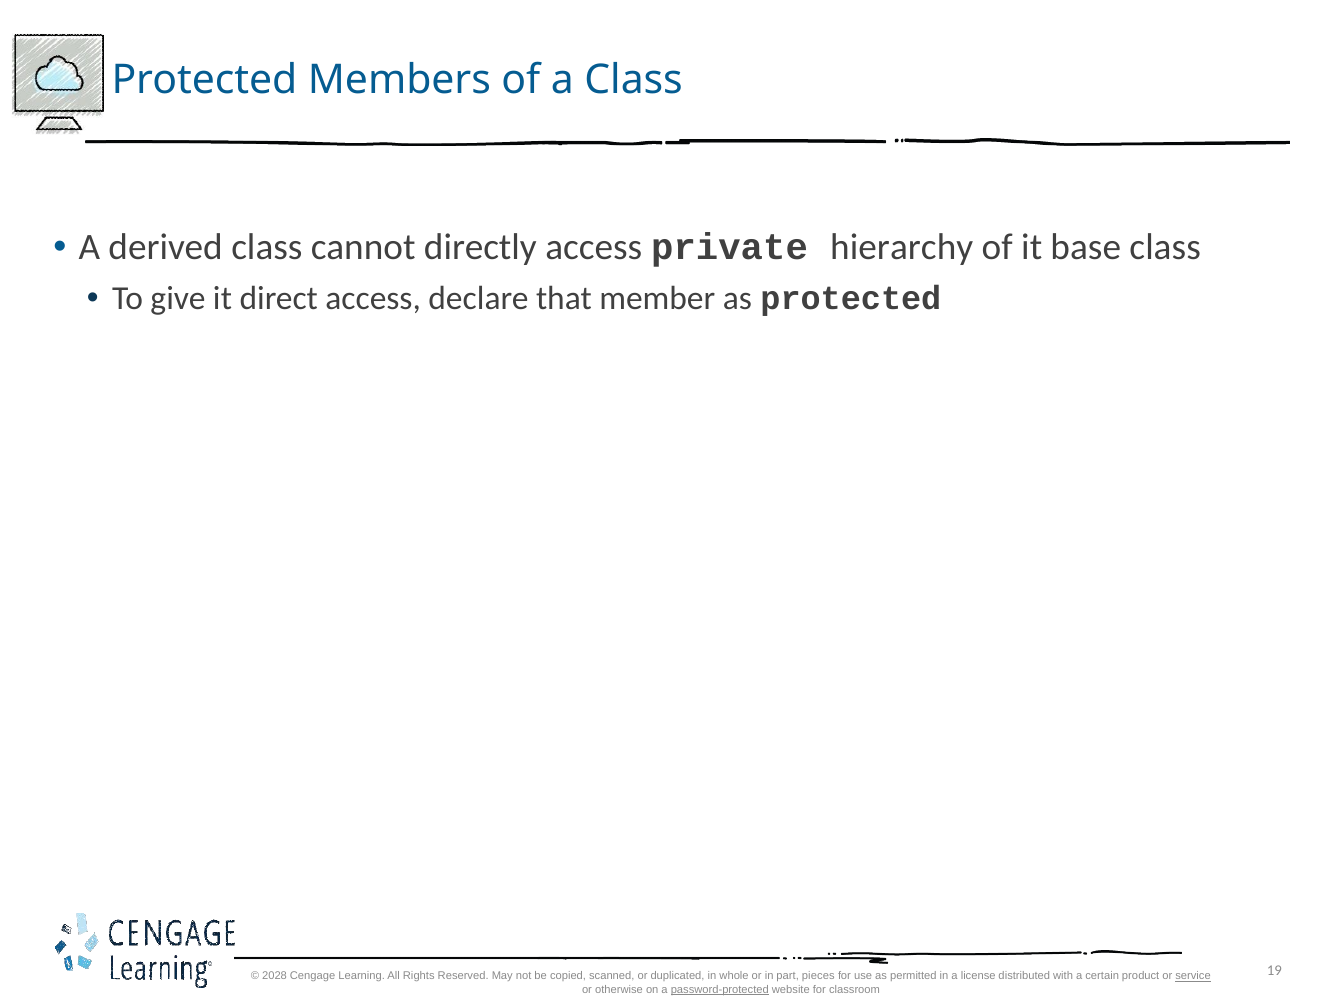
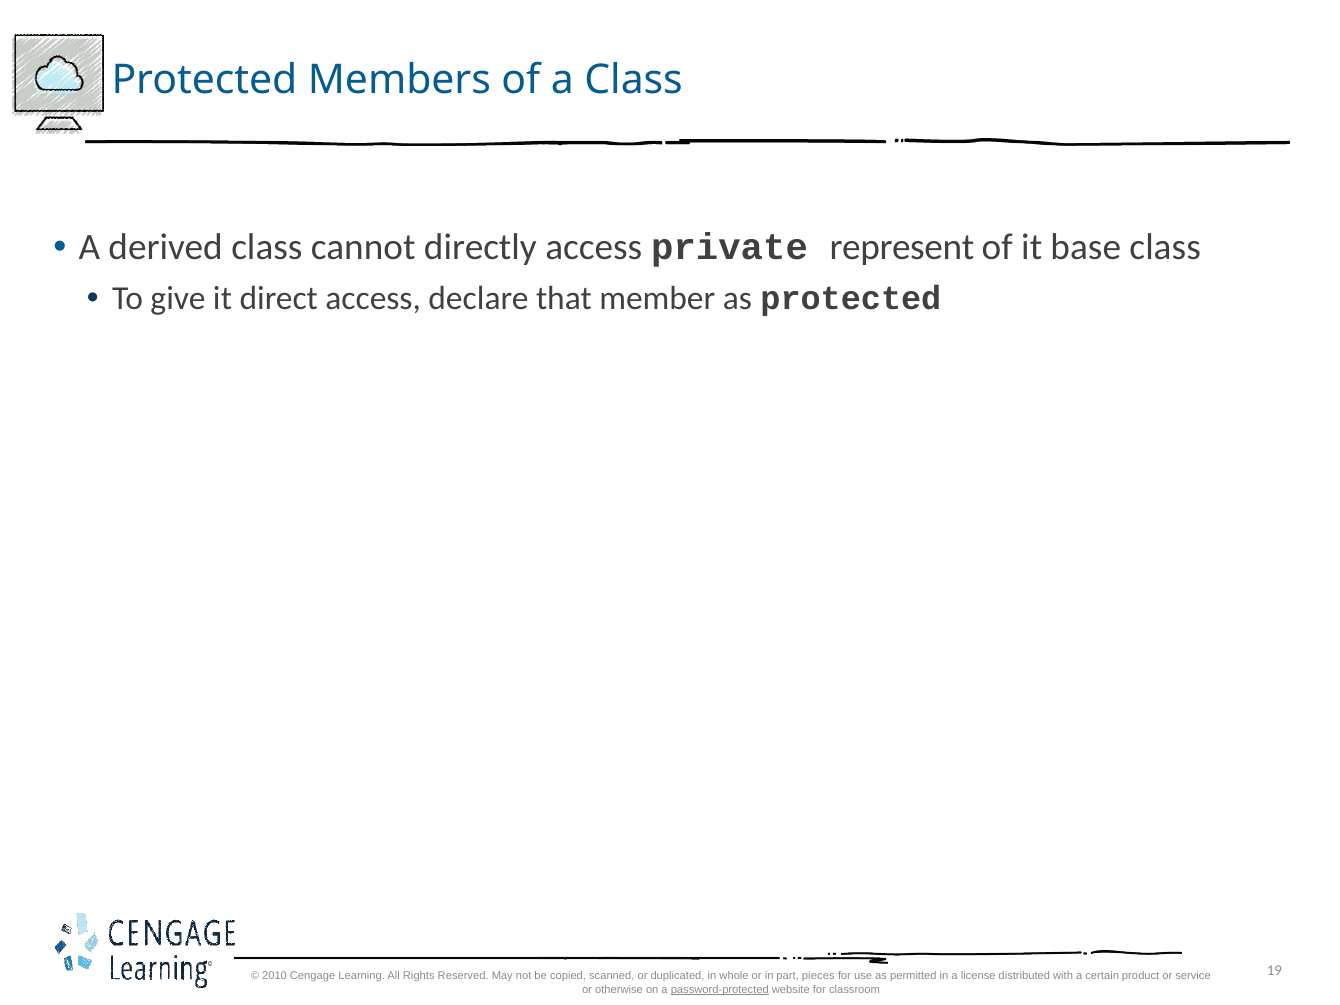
hierarchy: hierarchy -> represent (902, 247)
2028: 2028 -> 2010 (274, 976)
service underline: present -> none (1193, 976)
